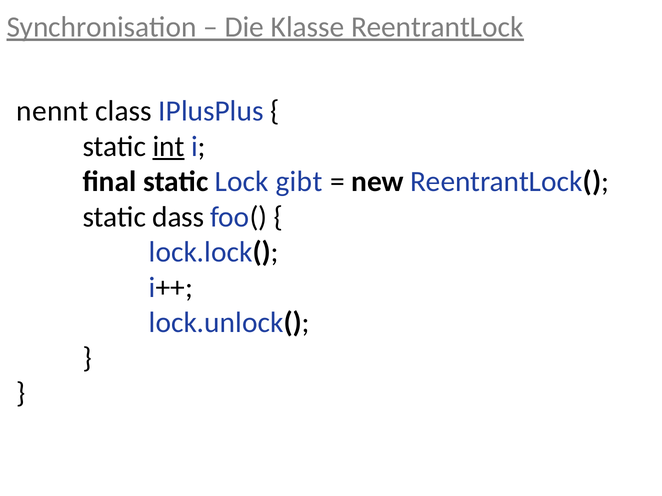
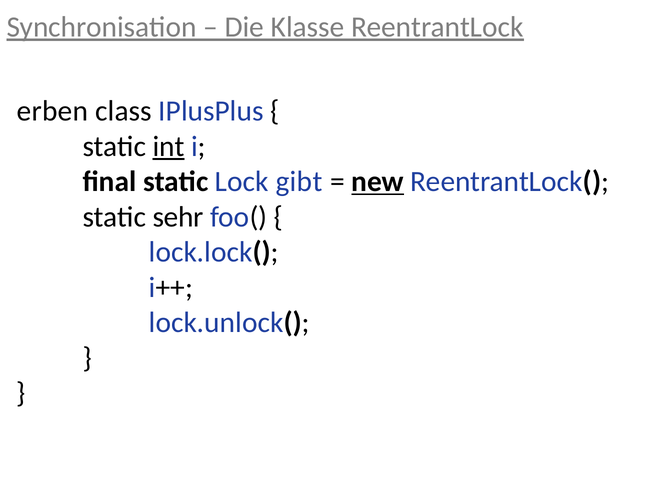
nennt: nennt -> erben (52, 111)
new underline: none -> present (378, 182)
dass: dass -> sehr (178, 217)
